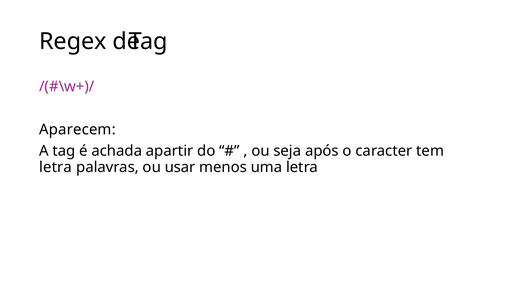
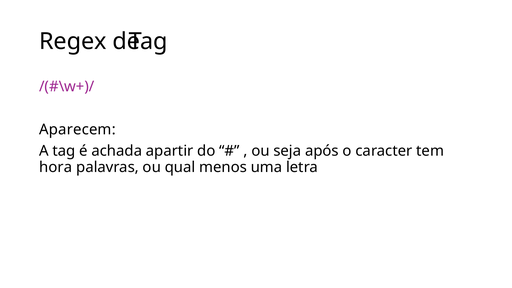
letra: letra -> hora (56, 167)
usar: usar -> qual (180, 167)
